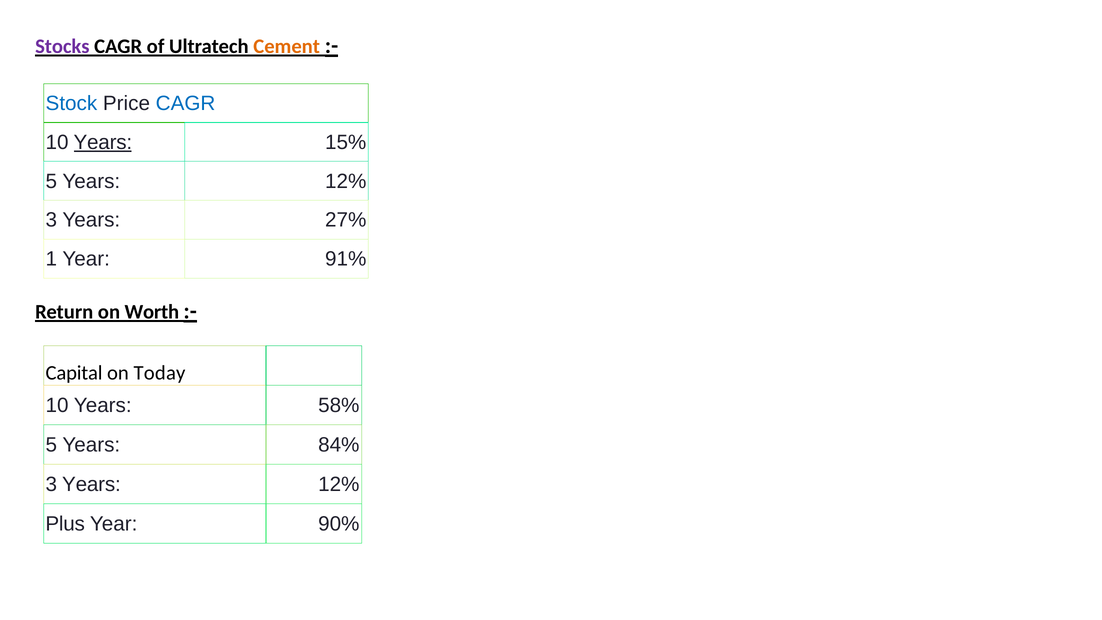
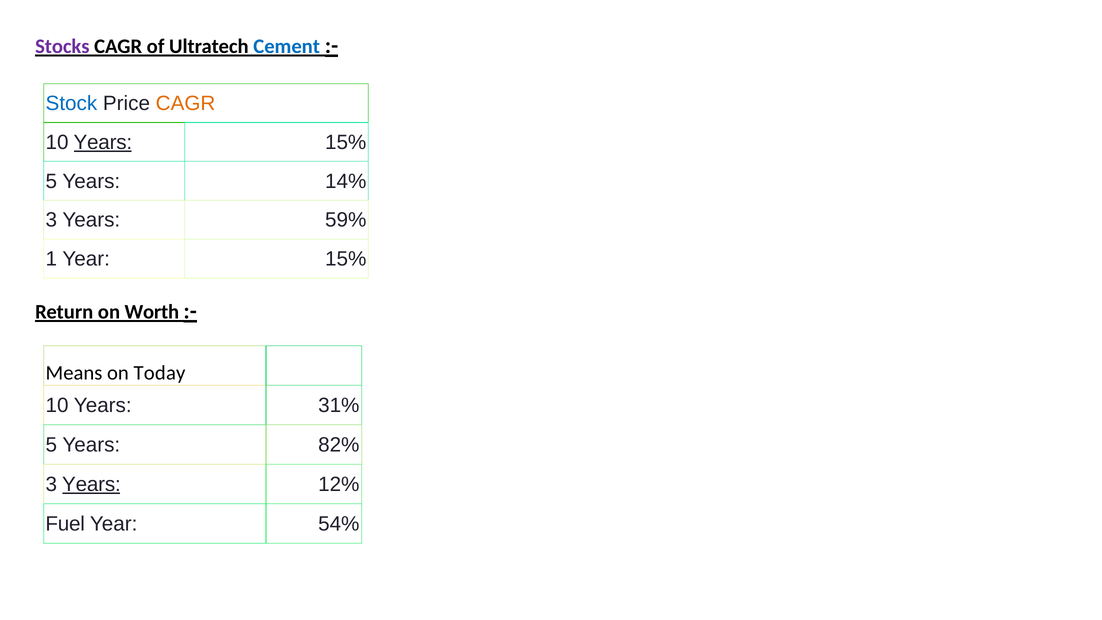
Cement colour: orange -> blue (287, 47)
CAGR colour: blue -> orange (186, 103)
5 Years 12%: 12% -> 14% (346, 181)
27%: 27% -> 59% (346, 220)
Year 91%: 91% -> 15% (346, 259)
Capital: Capital -> Means (74, 373)
58%: 58% -> 31% (339, 405)
84%: 84% -> 82% (339, 445)
Years underline: none -> present (91, 484)
Plus: Plus -> Fuel (65, 524)
90%: 90% -> 54% (339, 524)
